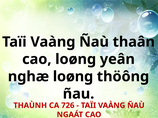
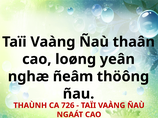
nghæ loøng: loøng -> ñeâm (73, 77)
